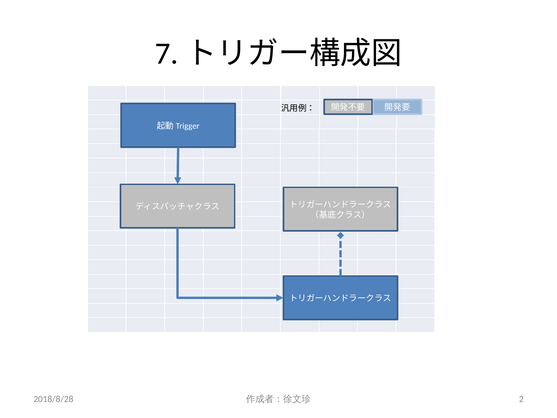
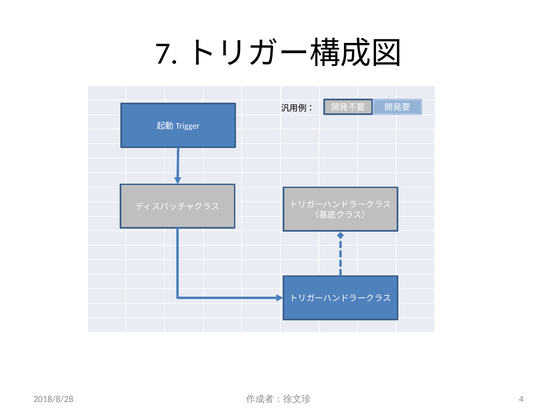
2: 2 -> 4 (521, 399)
